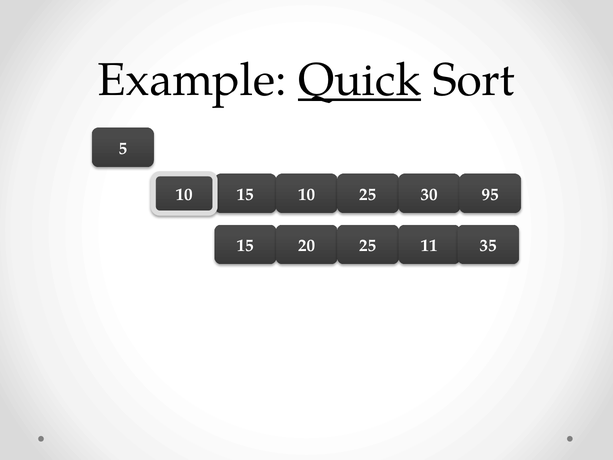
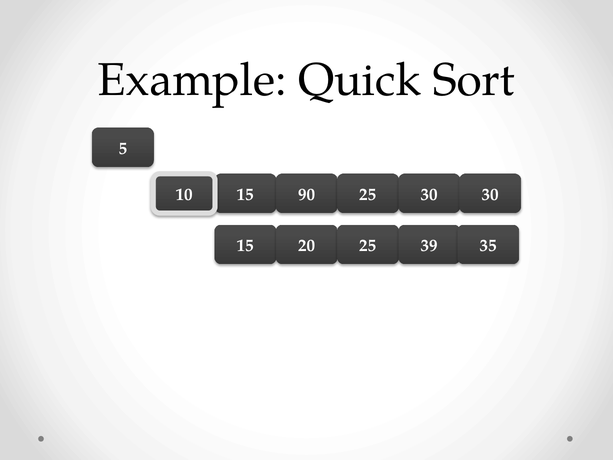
Quick underline: present -> none (360, 80)
15 10: 10 -> 90 (307, 195)
30 95: 95 -> 30 (490, 195)
11: 11 -> 39 (429, 246)
